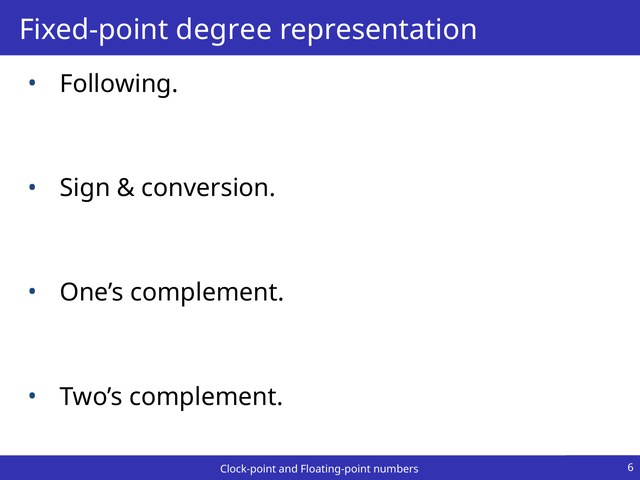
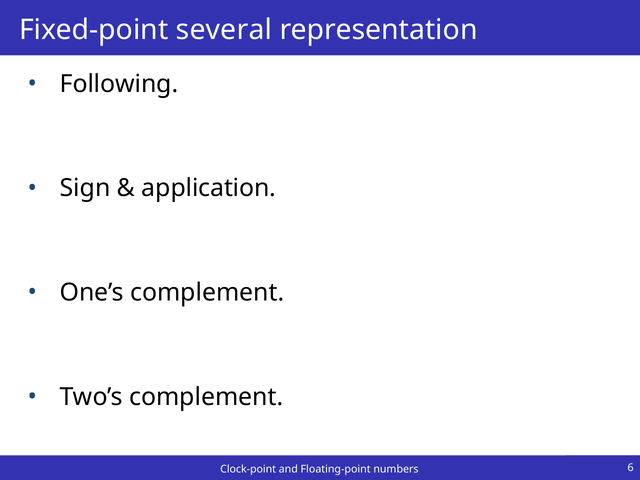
degree: degree -> several (224, 30)
conversion: conversion -> application (209, 188)
